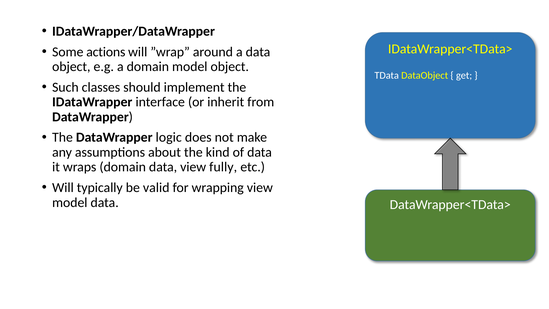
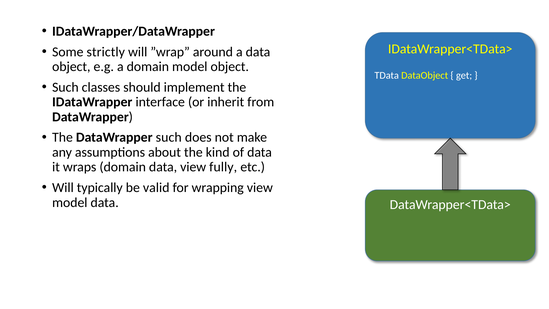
actions: actions -> strictly (106, 52)
DataWrapper logic: logic -> such (169, 137)
